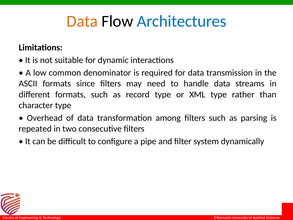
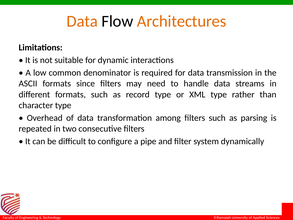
Architectures colour: blue -> orange (182, 21)
